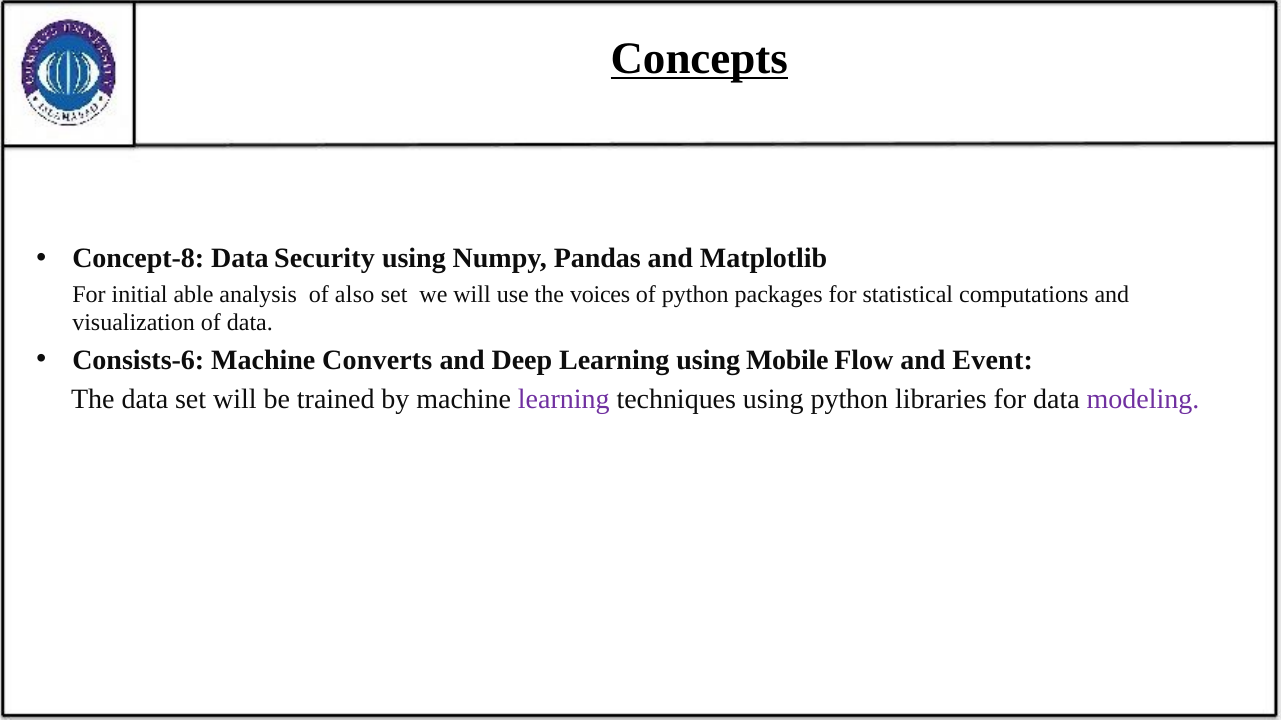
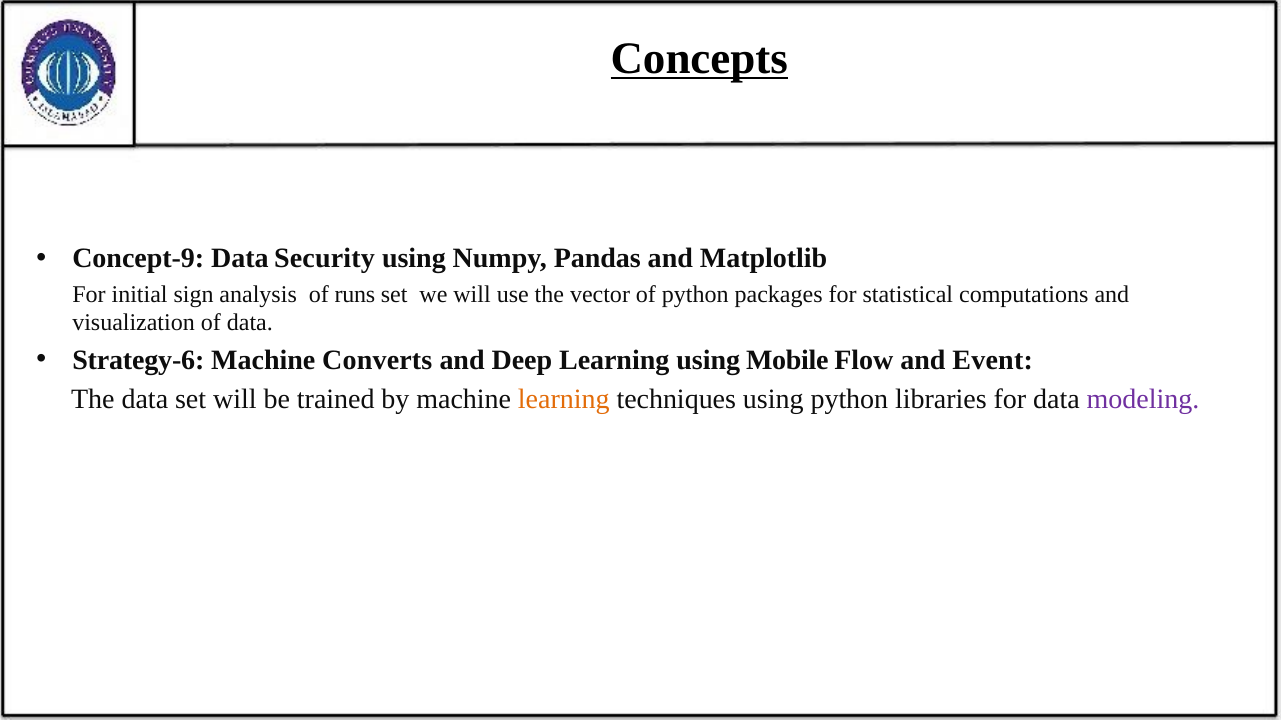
Concept-8: Concept-8 -> Concept-9 (138, 259)
able: able -> sign (194, 294)
also: also -> runs (355, 294)
voices: voices -> vector (600, 294)
Consists-6: Consists-6 -> Strategy-6 (138, 360)
learning colour: purple -> orange (564, 400)
